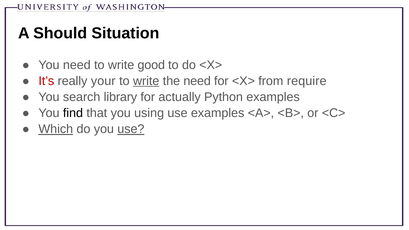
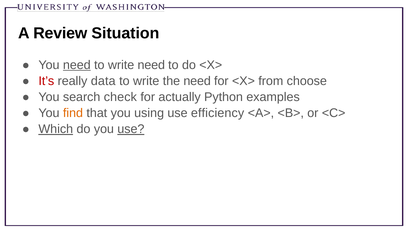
Should: Should -> Review (60, 33)
need underline: none -> present (77, 65)
write good: good -> need (151, 65)
your: your -> data (103, 81)
write underline: present -> none (146, 81)
require: require -> choose (307, 81)
library: library -> check (120, 97)
find colour: black -> orange (73, 113)
use examples: examples -> efficiency (218, 113)
